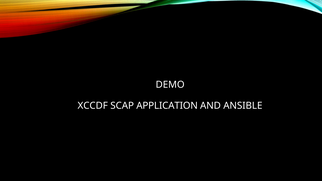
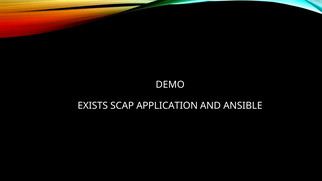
XCCDF: XCCDF -> EXISTS (93, 106)
